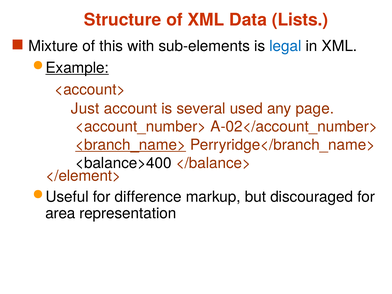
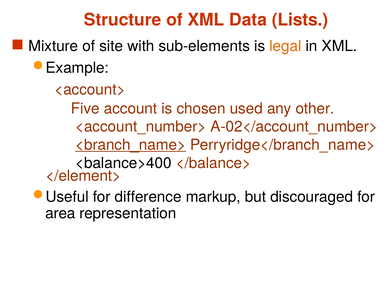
this: this -> site (111, 46)
legal colour: blue -> orange (285, 46)
Example underline: present -> none (77, 68)
Just: Just -> Five (85, 109)
several: several -> chosen (201, 109)
page: page -> other (315, 109)
